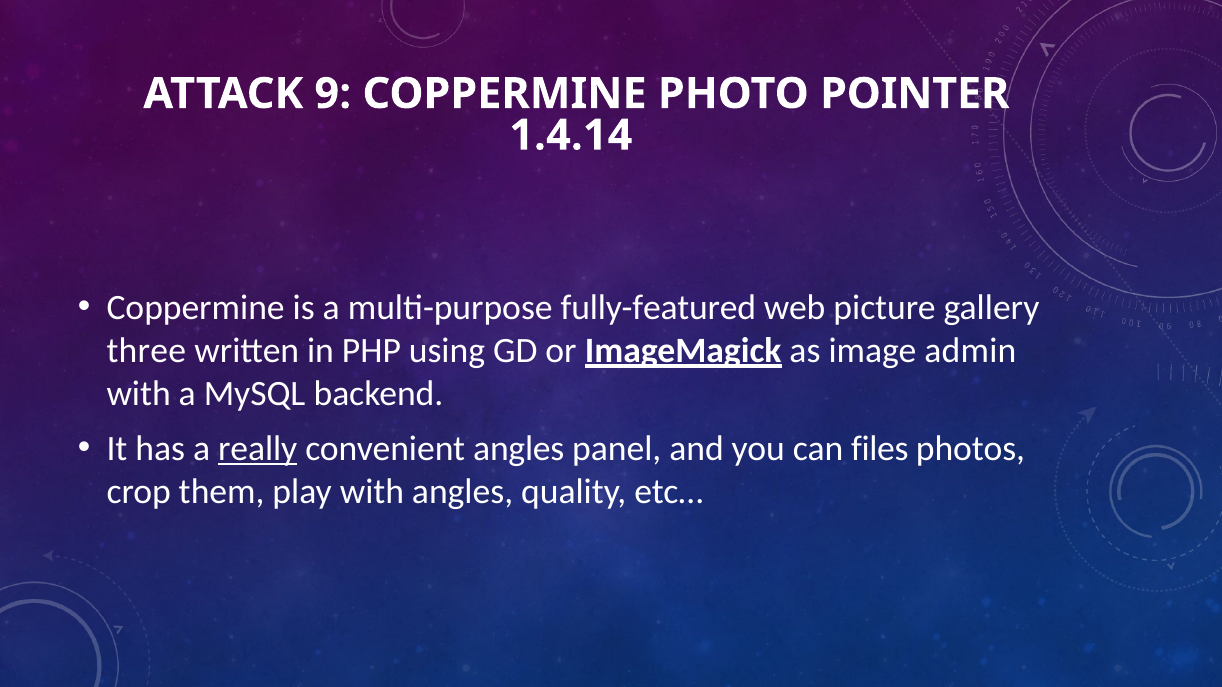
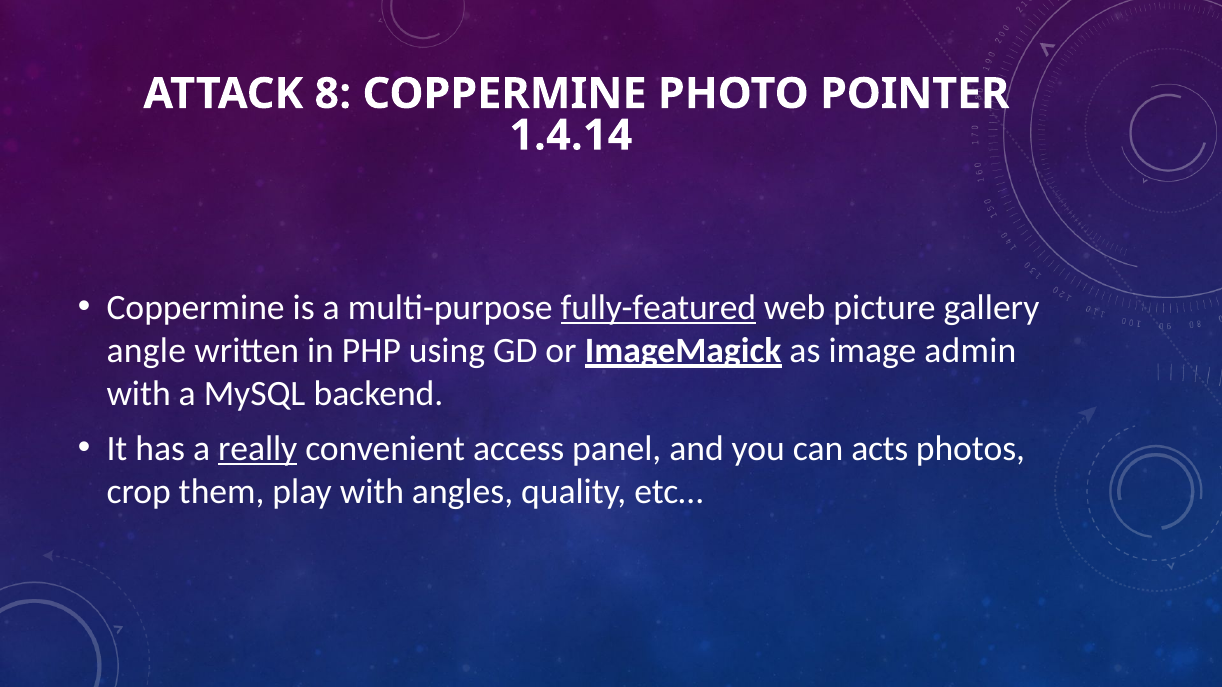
9: 9 -> 8 (333, 94)
fully-featured underline: none -> present (658, 308)
three: three -> angle (146, 351)
convenient angles: angles -> access (519, 449)
files: files -> acts (880, 449)
